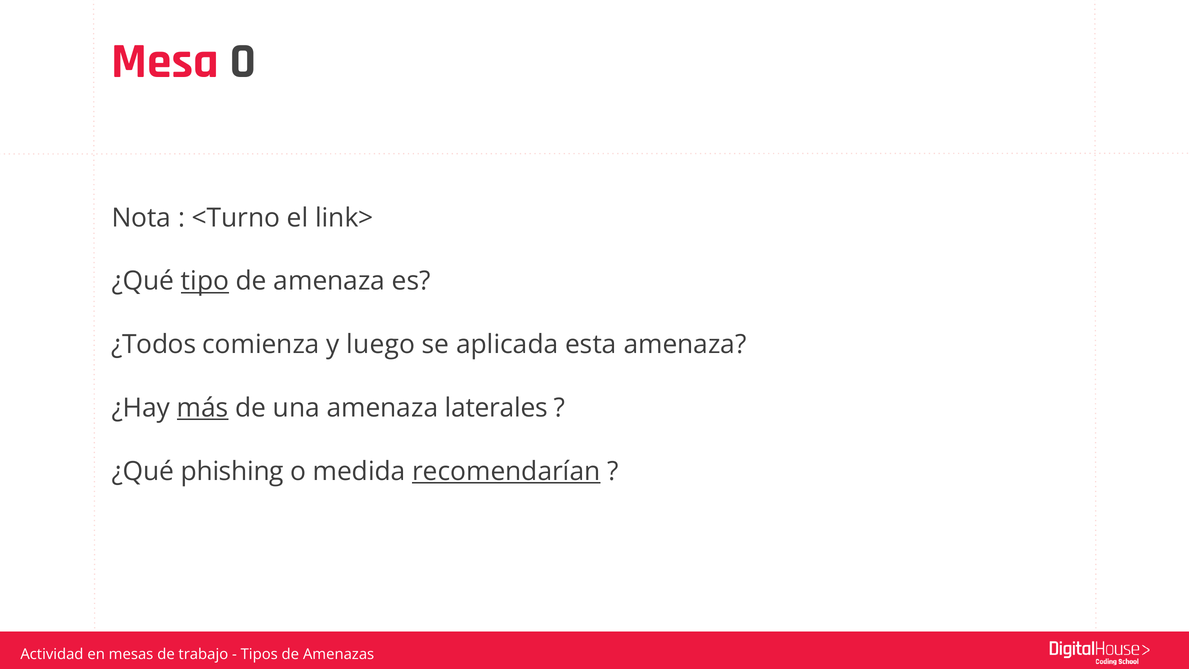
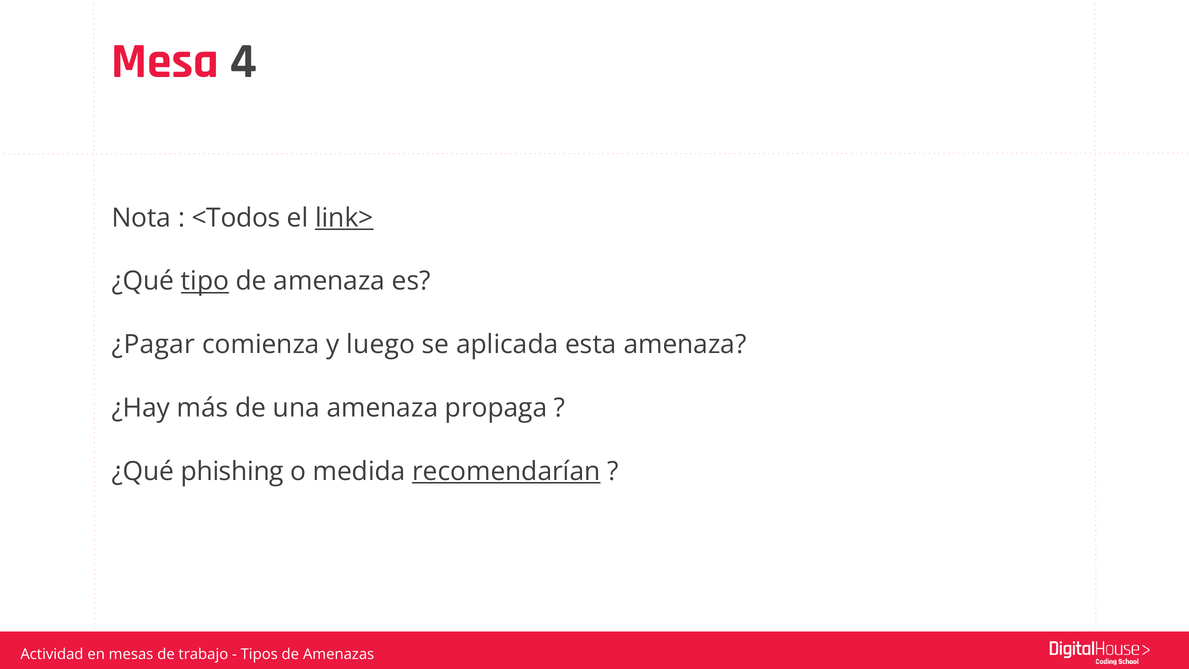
0: 0 -> 4 (243, 61)
<Turno: <Turno -> <Todos (236, 218)
link> underline: none -> present (344, 218)
¿Todos: ¿Todos -> ¿Pagar (153, 345)
más underline: present -> none (203, 408)
laterales: laterales -> propaga (496, 408)
